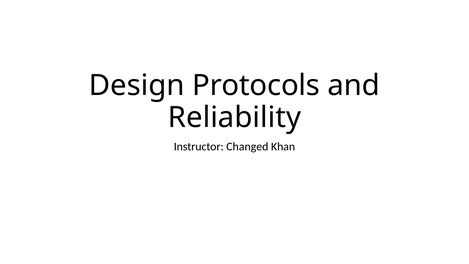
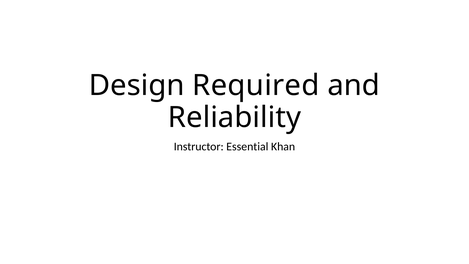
Protocols: Protocols -> Required (256, 86)
Changed: Changed -> Essential (247, 147)
